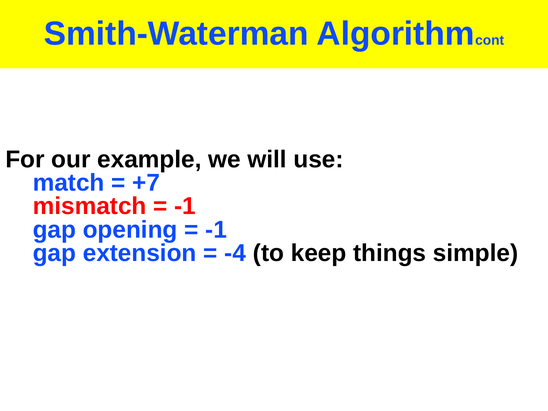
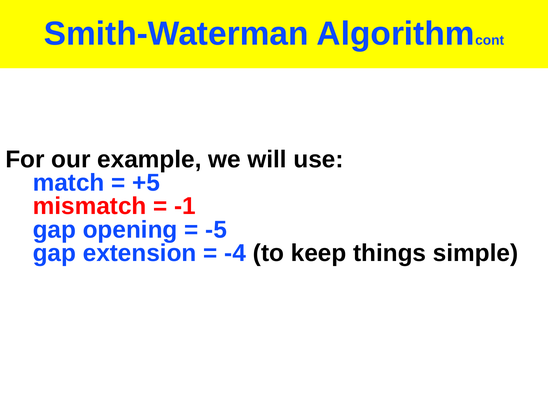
+7: +7 -> +5 (146, 183)
-1: -1 -> -5 (216, 230)
